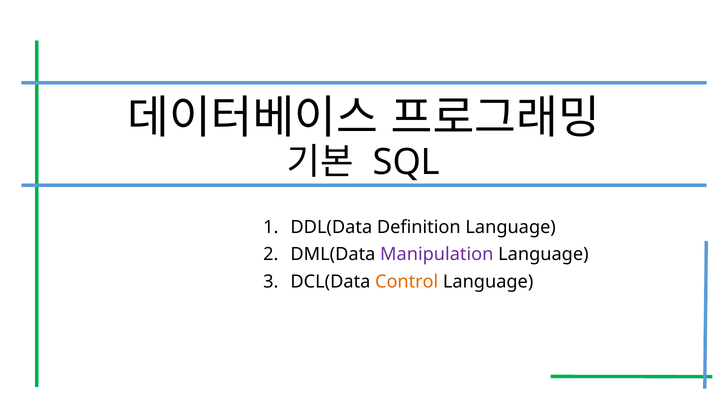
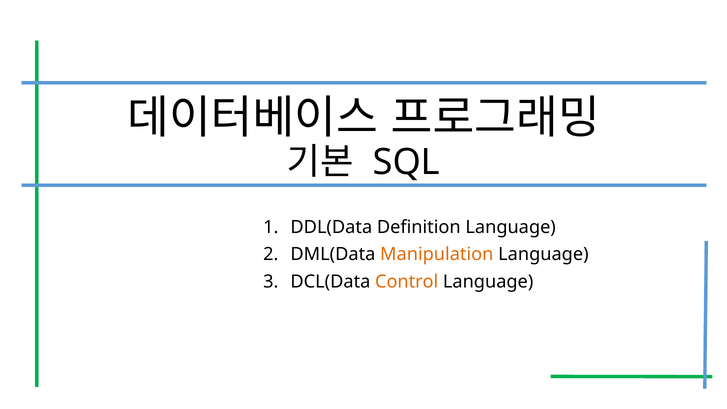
Manipulation colour: purple -> orange (437, 254)
